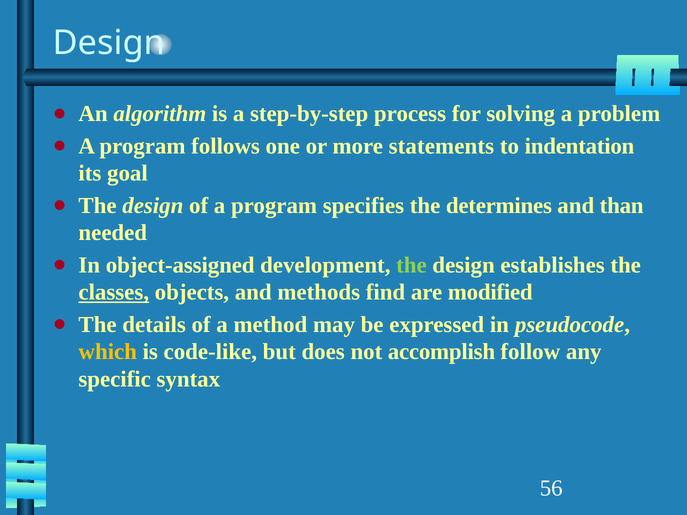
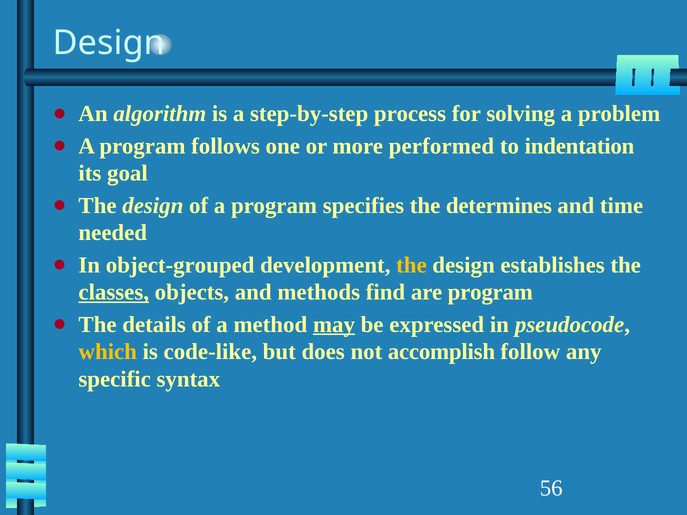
statements: statements -> performed (441, 146)
than: than -> time (622, 206)
object-assigned: object-assigned -> object-grouped (180, 265)
the colour: light green -> yellow (411, 265)
are modified: modified -> program (490, 293)
may underline: none -> present (334, 325)
